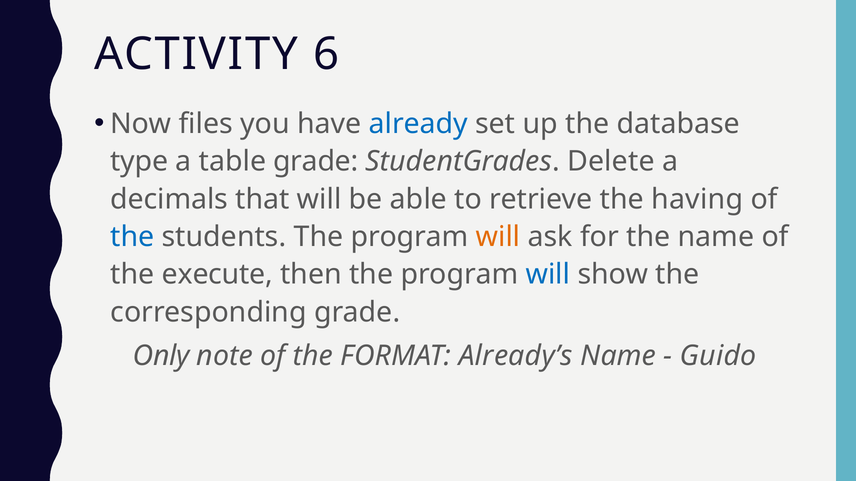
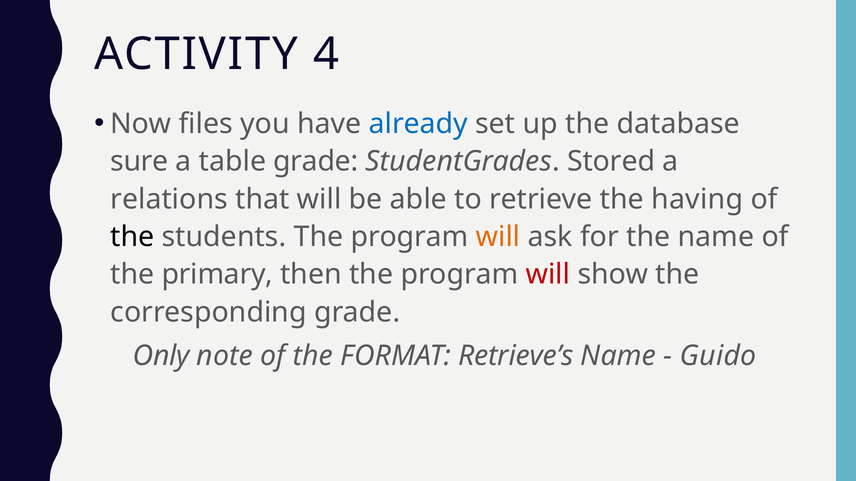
6: 6 -> 4 (326, 54)
type: type -> sure (139, 162)
Delete: Delete -> Stored (611, 162)
decimals: decimals -> relations (169, 199)
the colour: blue -> black (132, 237)
execute: execute -> primary (217, 275)
will colour: blue -> red (548, 275)
Already’s: Already’s -> Retrieve’s (516, 356)
